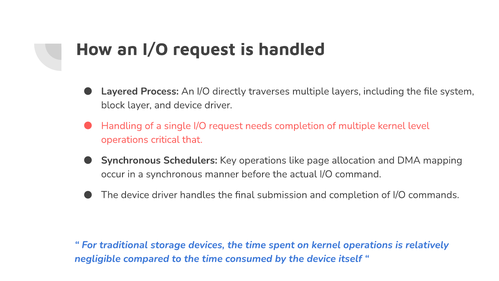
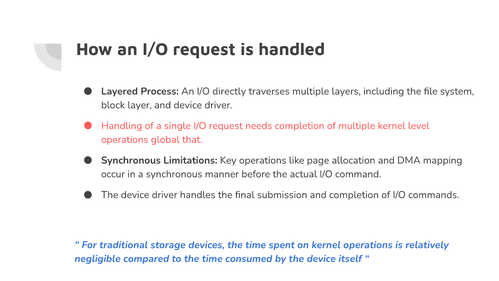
critical: critical -> global (165, 139)
Schedulers: Schedulers -> Limitations (190, 160)
